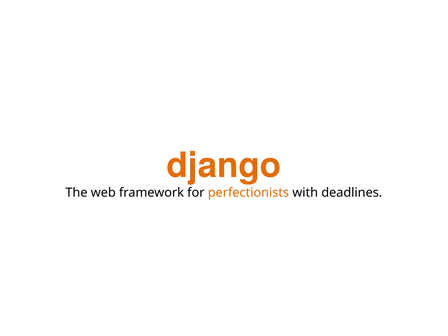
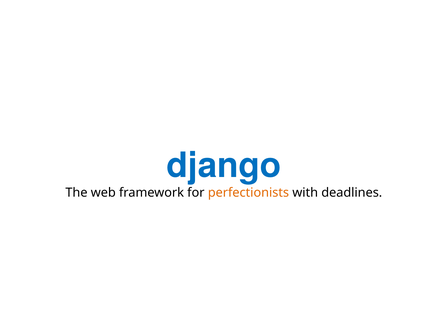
django colour: orange -> blue (224, 166)
